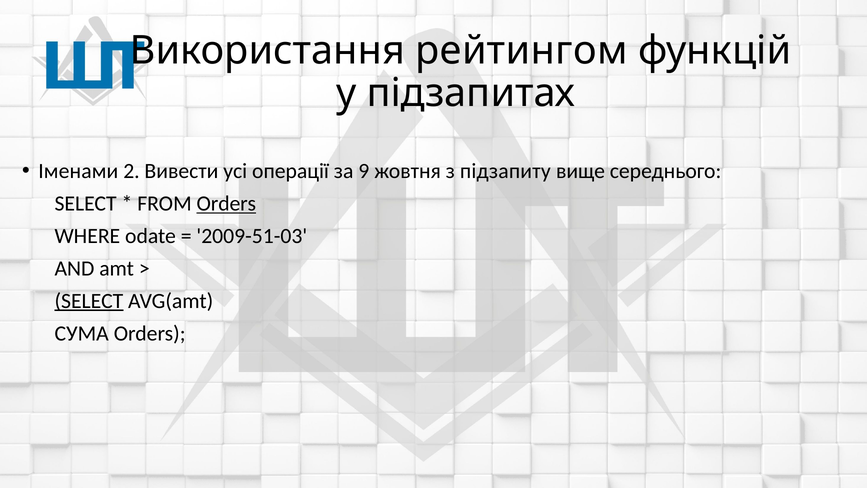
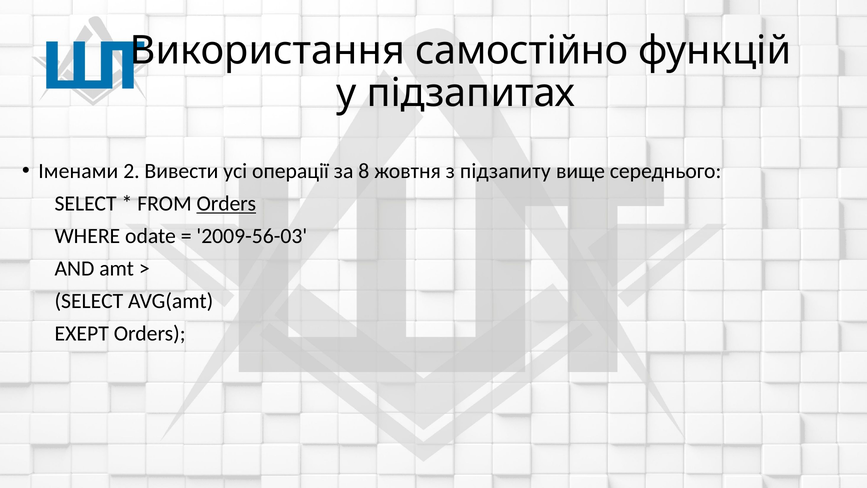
рейтингом: рейтингом -> самостійно (522, 50)
9: 9 -> 8 (364, 171)
2009-51-03: 2009-51-03 -> 2009-56-03 (252, 236)
SELECT underline: present -> none (89, 301)
СУМА: СУМА -> EXEPT (82, 333)
